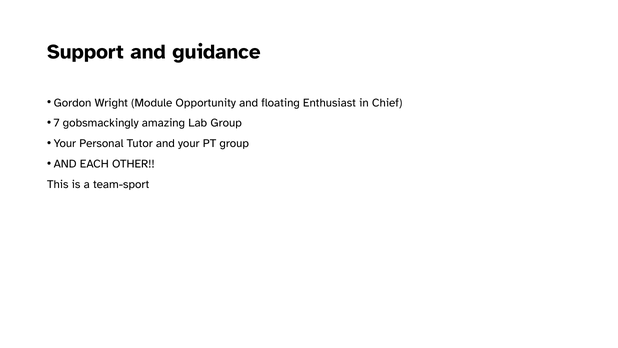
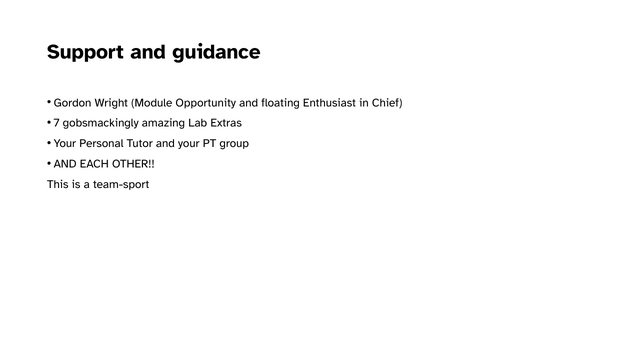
Lab Group: Group -> Extras (226, 123)
